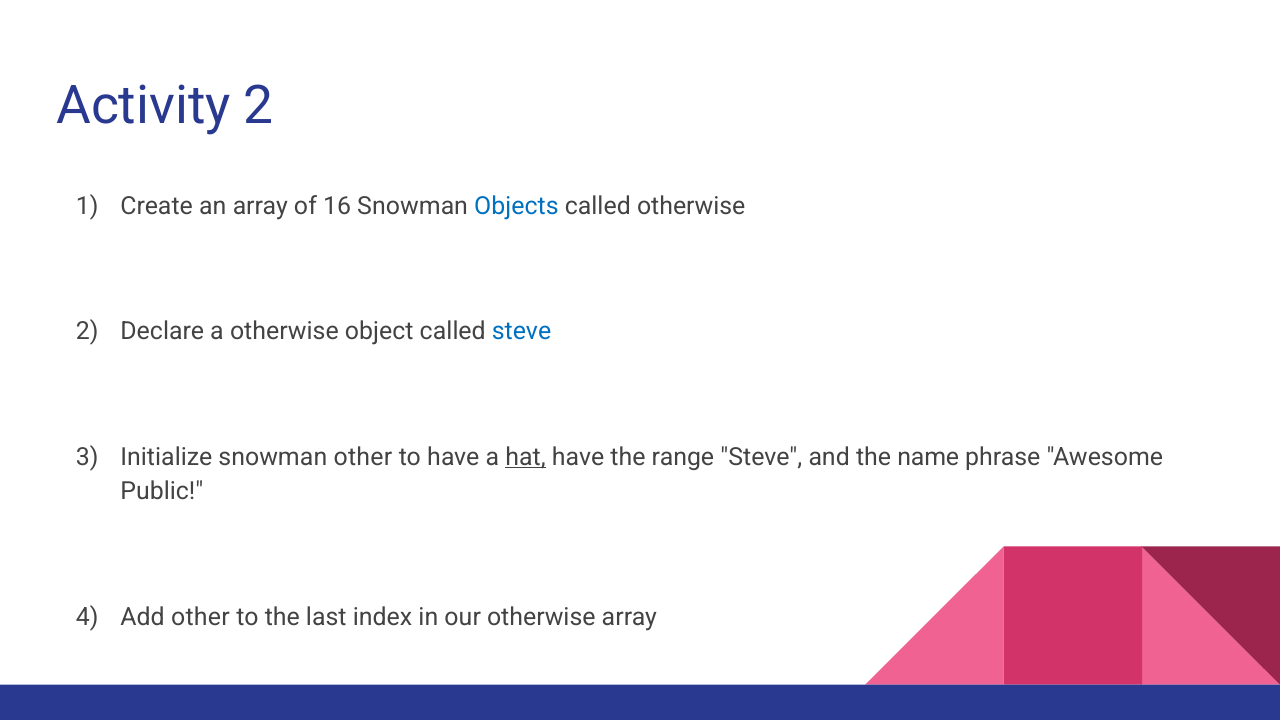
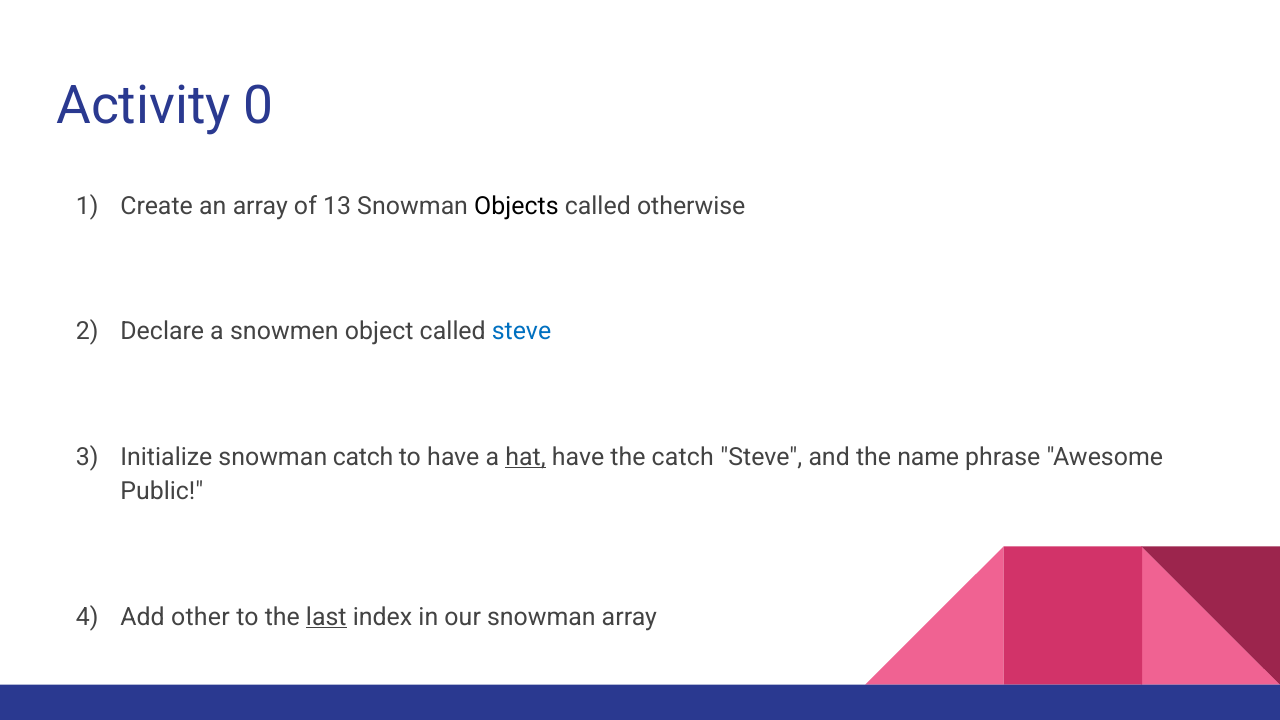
Activity 2: 2 -> 0 (259, 106)
16: 16 -> 13 (337, 206)
Objects colour: blue -> black (516, 206)
a otherwise: otherwise -> snowmen (284, 332)
snowman other: other -> catch (363, 457)
the range: range -> catch (683, 457)
last underline: none -> present (326, 617)
our otherwise: otherwise -> snowman (541, 617)
